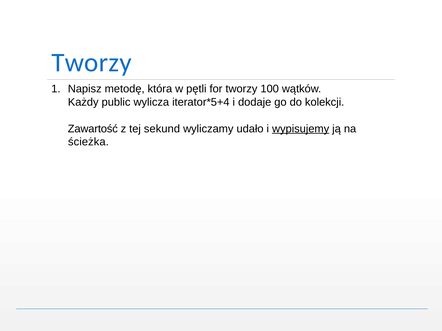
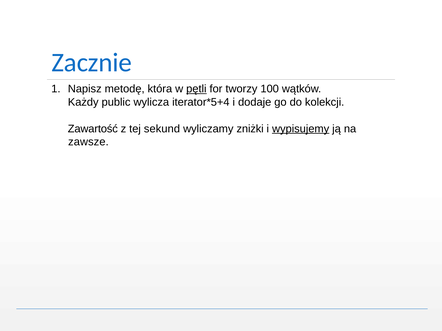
Tworzy: Tworzy -> Zacznie (92, 63)
pętli underline: none -> present (196, 89)
udało: udało -> zniżki (250, 129)
ścieżka: ścieżka -> zawsze (88, 142)
